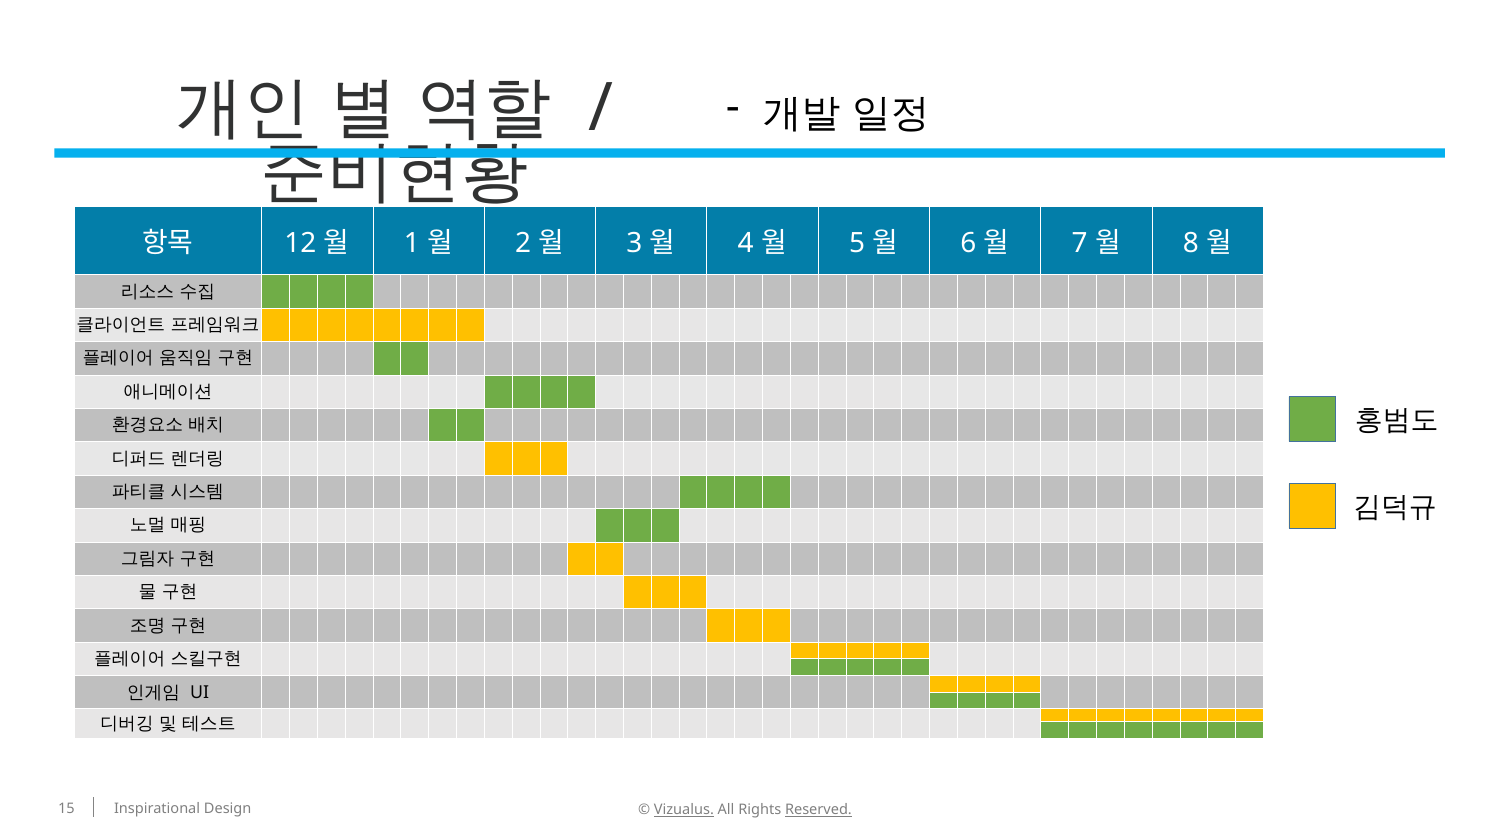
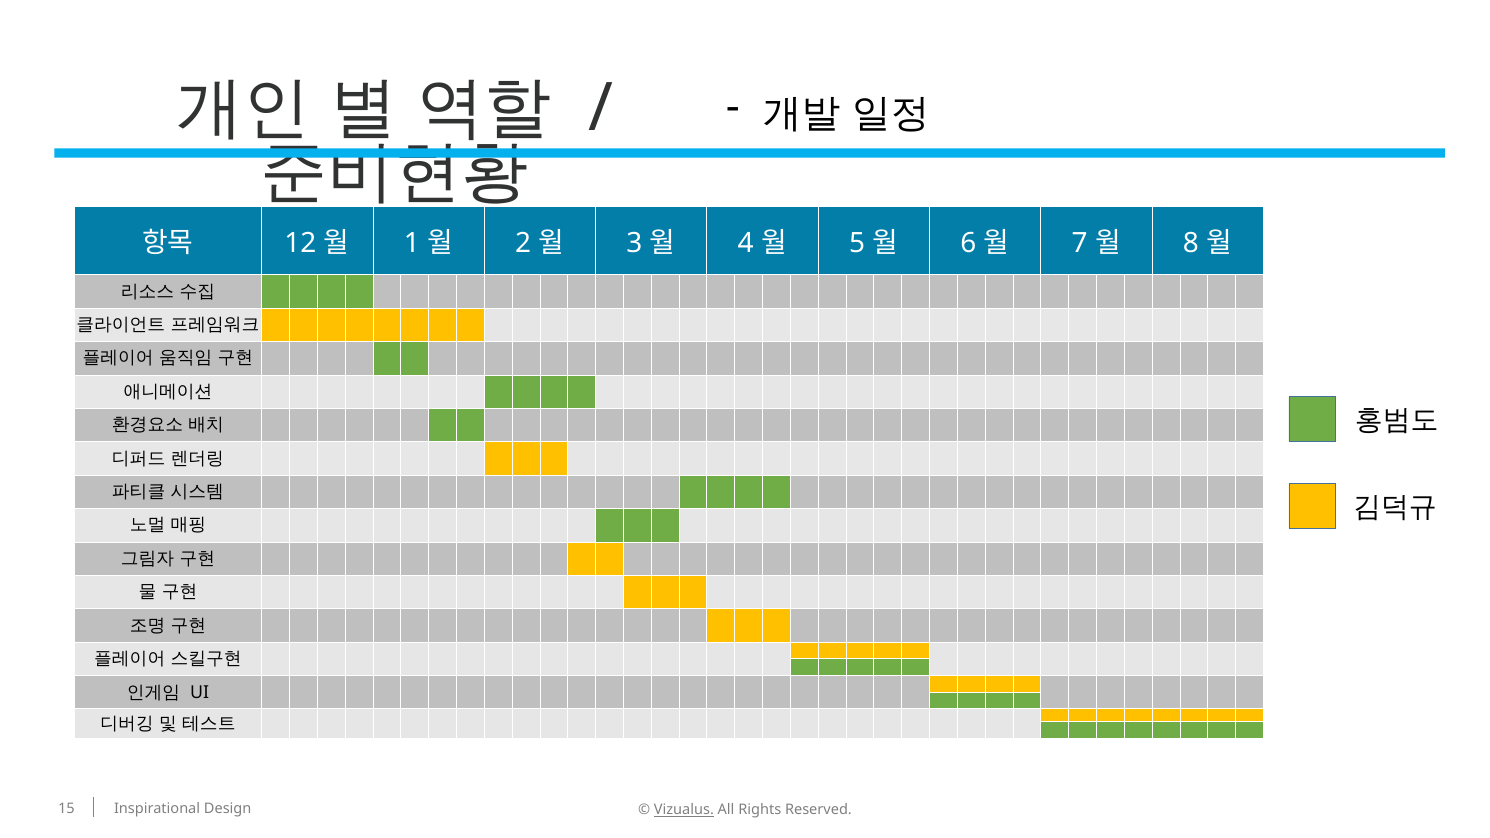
Reserved underline: present -> none (818, 810)
